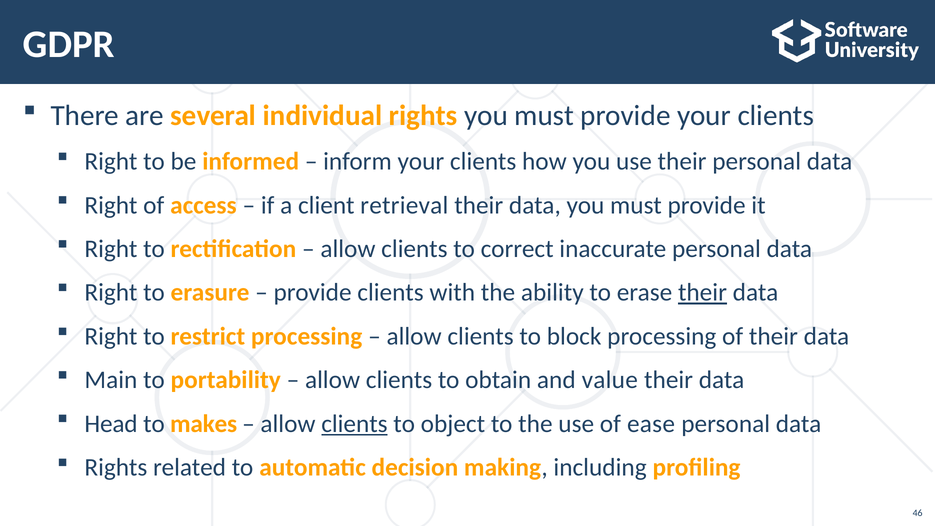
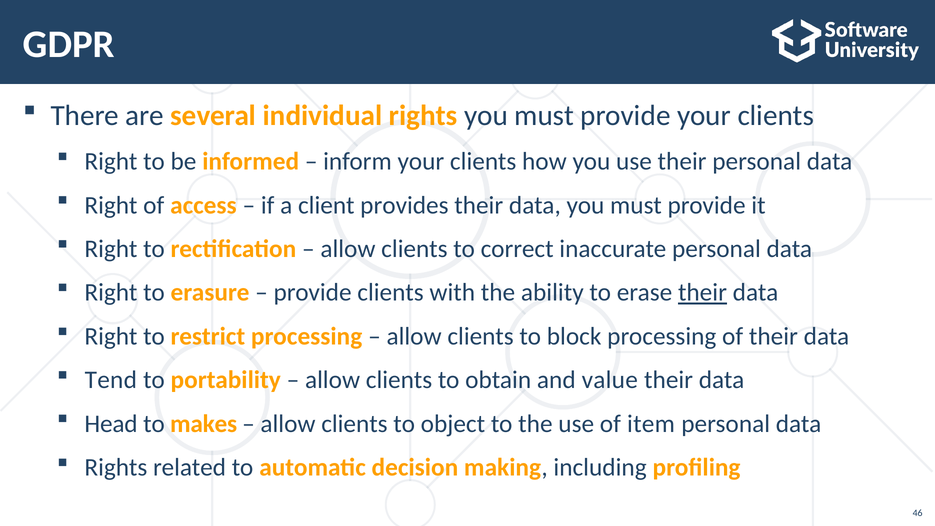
retrieval: retrieval -> provides (404, 205)
Main: Main -> Tend (111, 380)
clients underline: present -> none (354, 424)
ease: ease -> item (651, 424)
